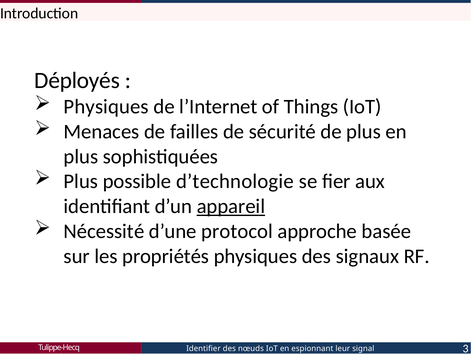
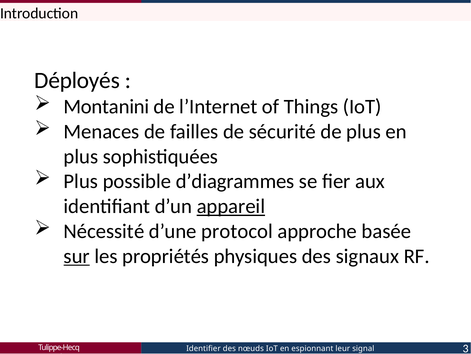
Physiques: Physiques -> Montanini (106, 107)
d’technologie: d’technologie -> d’diagrammes (235, 181)
sur underline: none -> present (77, 256)
